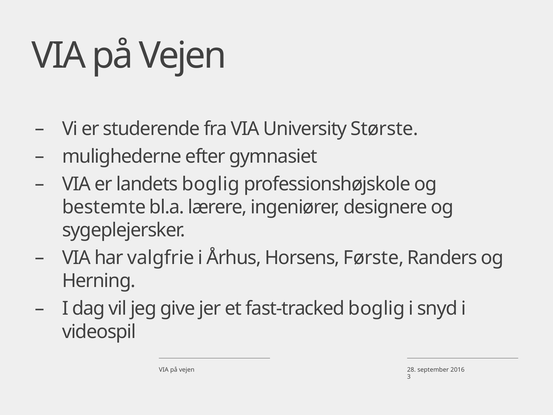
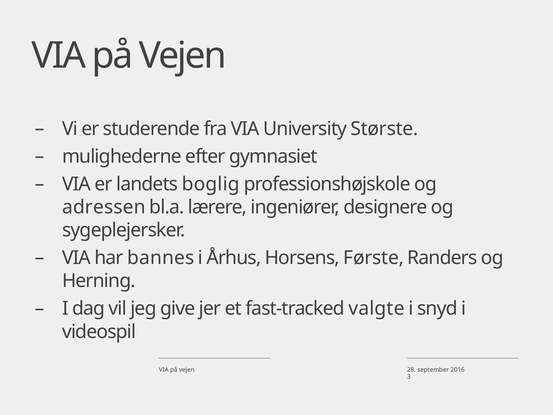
bestemte: bestemte -> adressen (104, 207)
valgfrie: valgfrie -> bannes (161, 258)
fast-tracked boglig: boglig -> valgte (377, 308)
